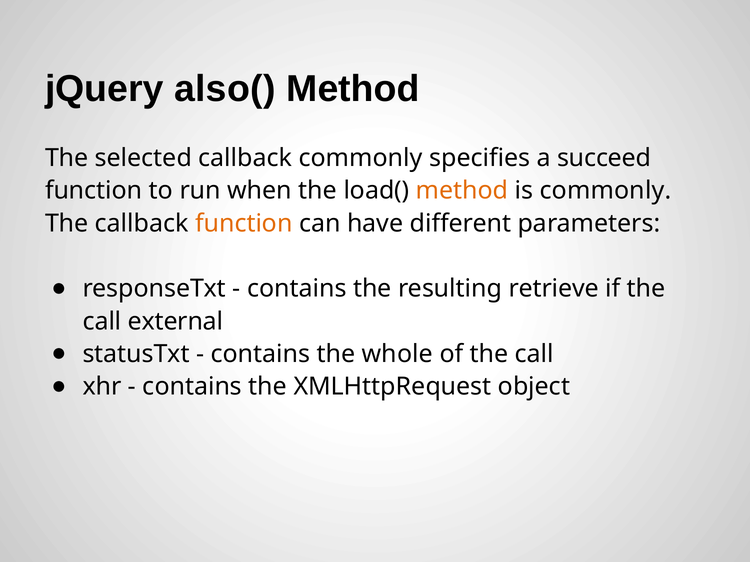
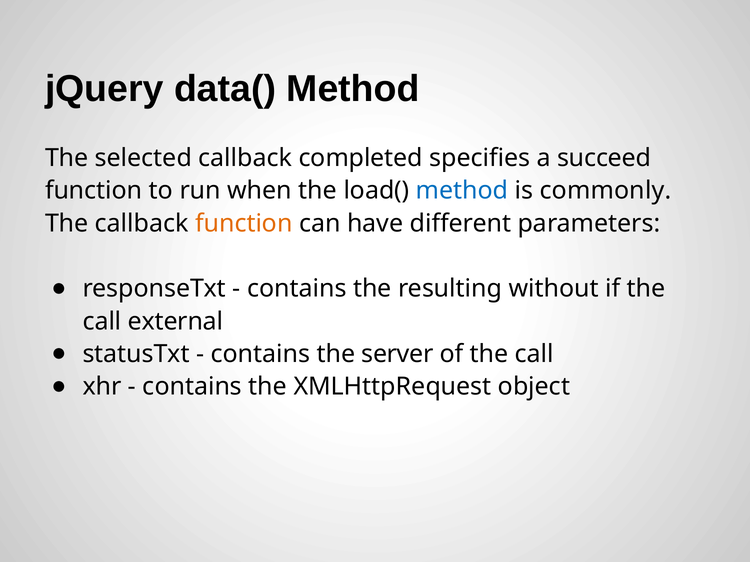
also(: also( -> data( (225, 89)
callback commonly: commonly -> completed (361, 158)
method colour: orange -> blue (462, 191)
retrieve: retrieve -> without (554, 289)
whole: whole -> server (397, 354)
